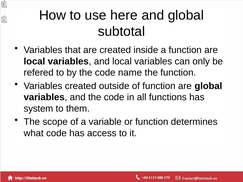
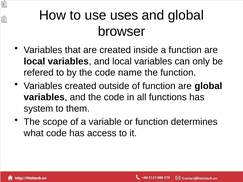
here: here -> uses (124, 15)
subtotal: subtotal -> browser (122, 32)
